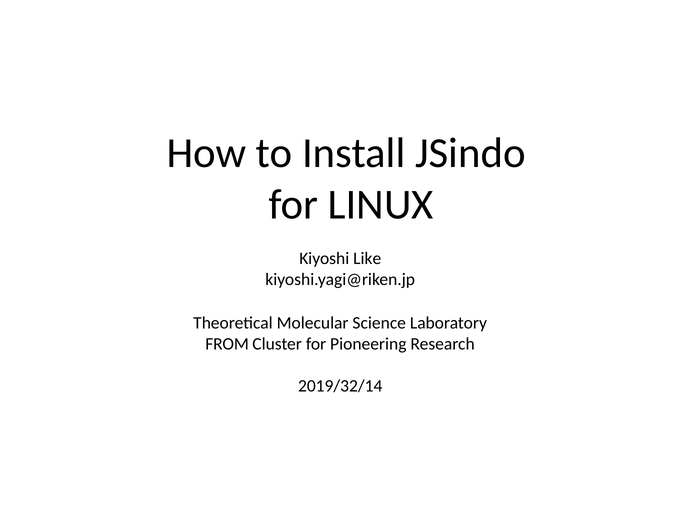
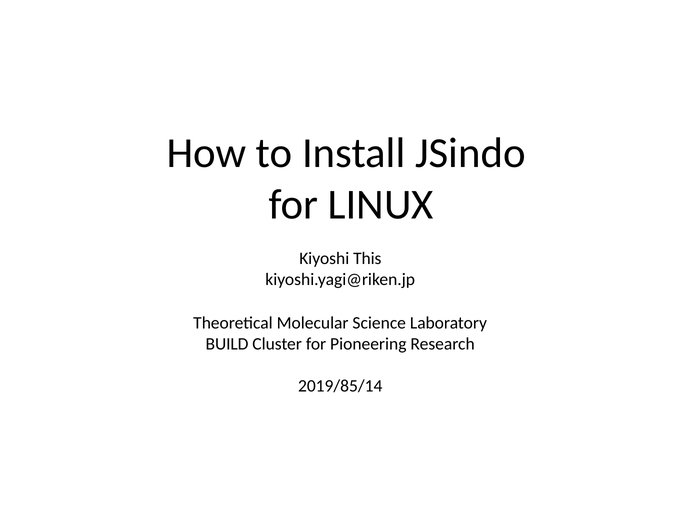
Like: Like -> This (367, 258)
FROM: FROM -> BUILD (227, 344)
2019/32/14: 2019/32/14 -> 2019/85/14 (340, 386)
